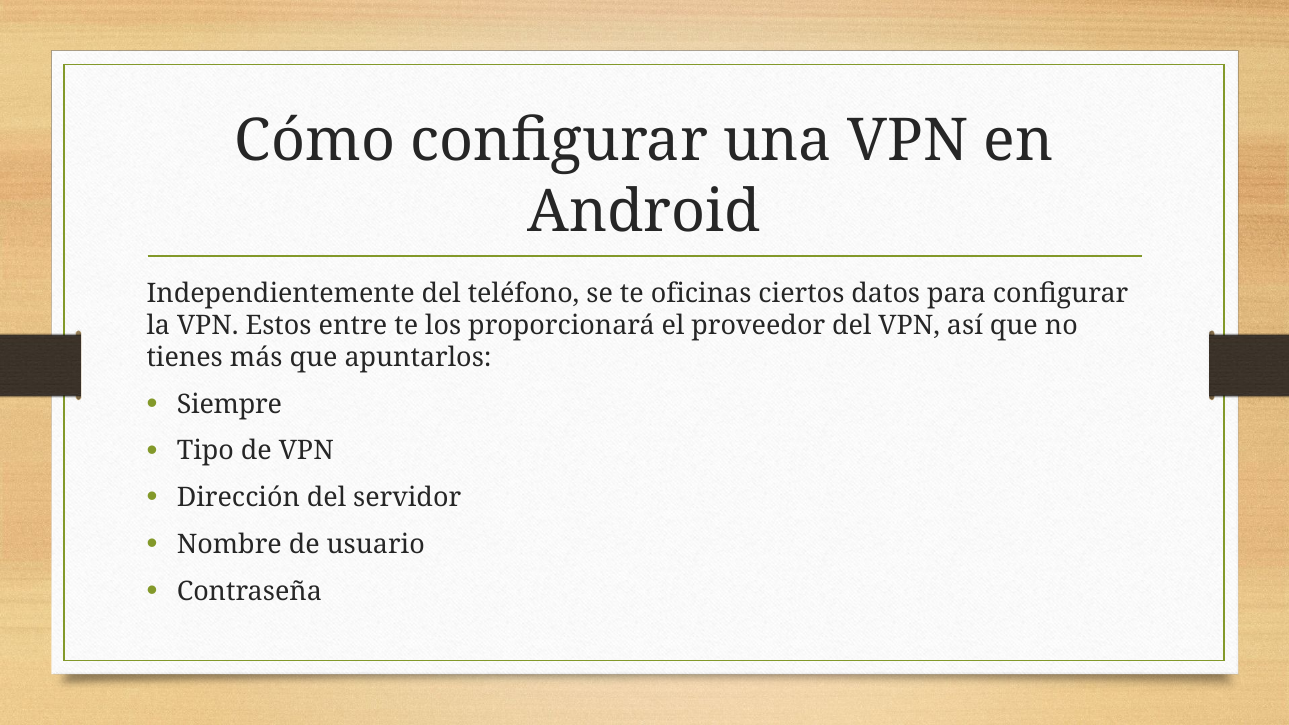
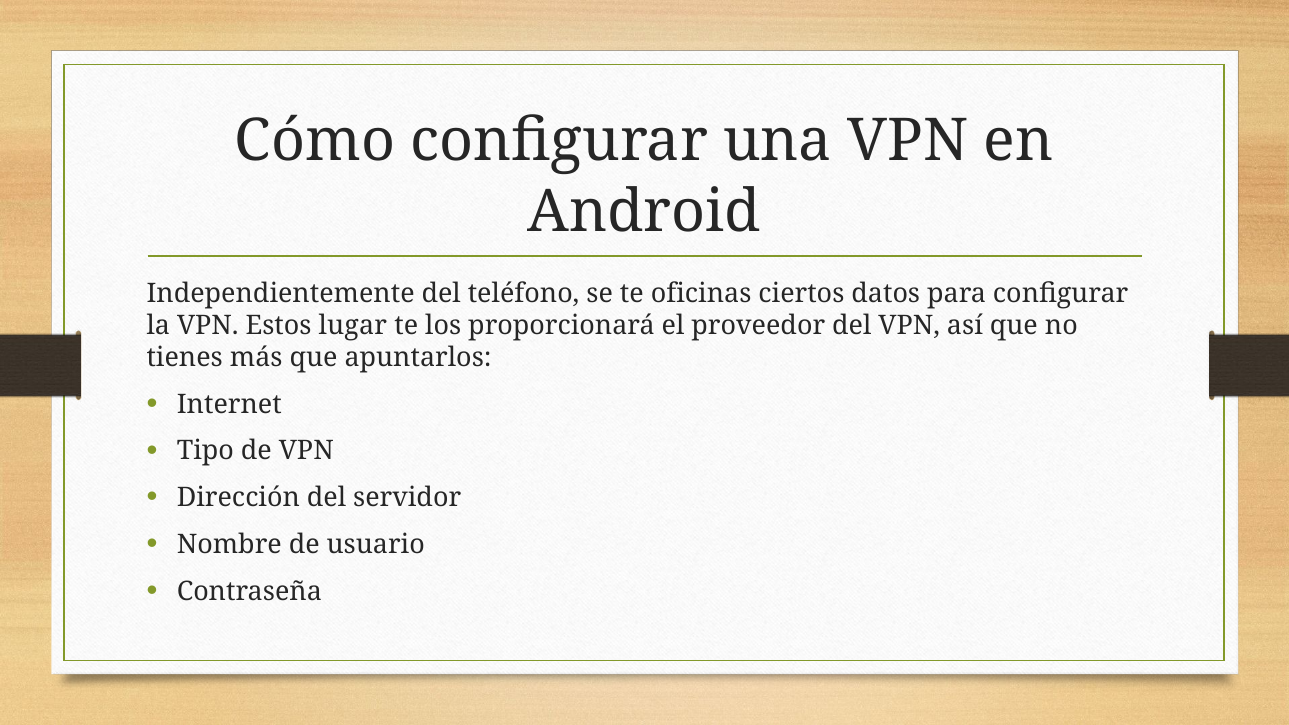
entre: entre -> lugar (353, 325)
Siempre: Siempre -> Internet (229, 404)
